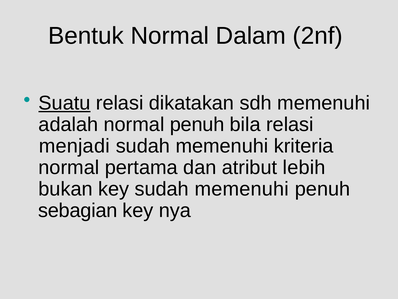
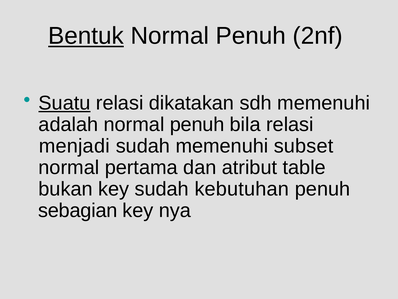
Bentuk underline: none -> present (86, 36)
Dalam: Dalam -> Penuh (251, 36)
kriteria: kriteria -> subset (304, 146)
lebih: lebih -> table (304, 167)
key sudah memenuhi: memenuhi -> kebutuhan (242, 189)
